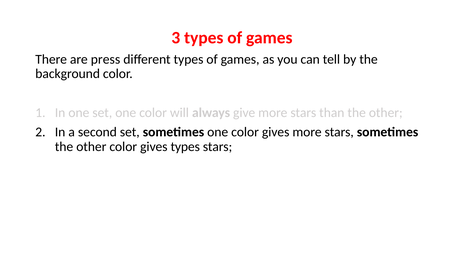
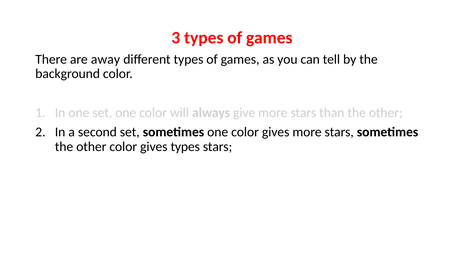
press: press -> away (105, 59)
